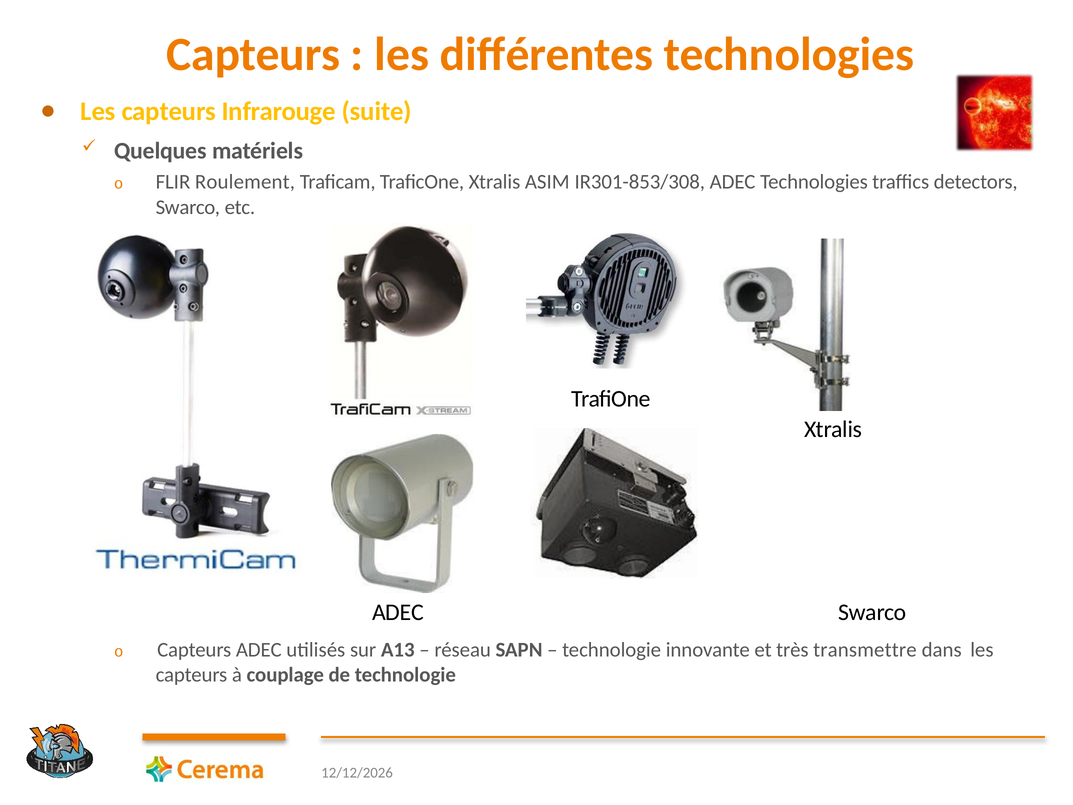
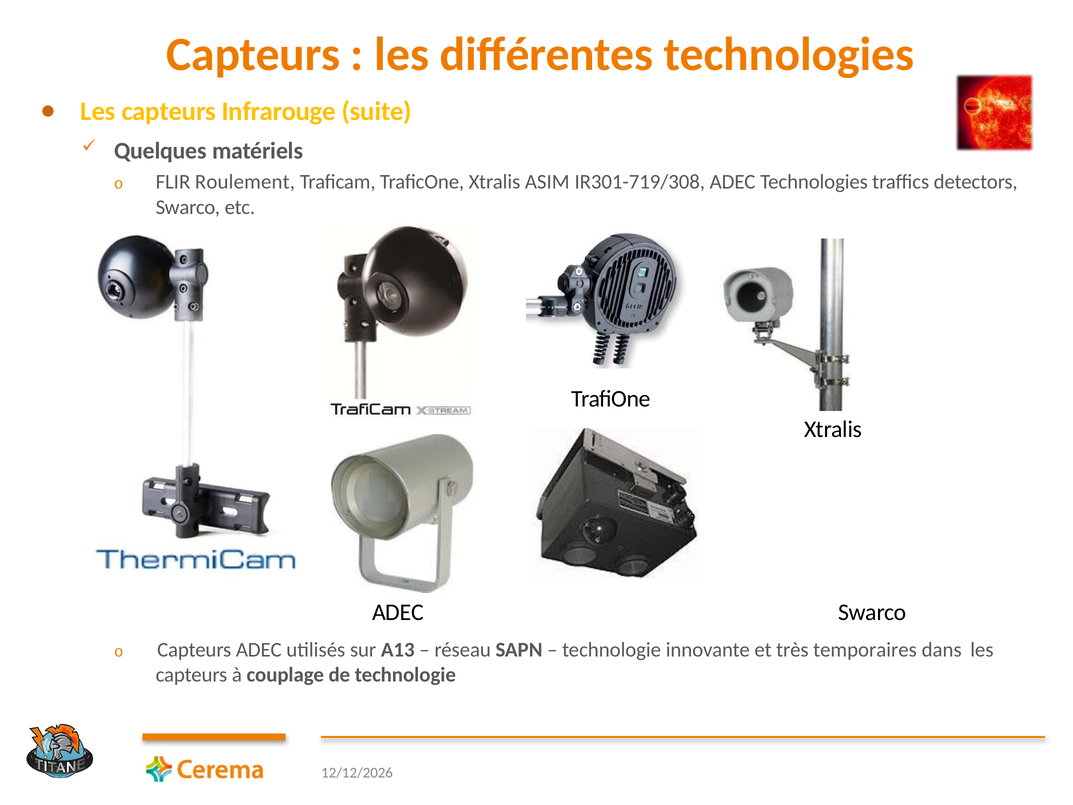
IR301-853/308: IR301-853/308 -> IR301-719/308 (640, 182)
transmettre: transmettre -> temporaires (865, 650)
